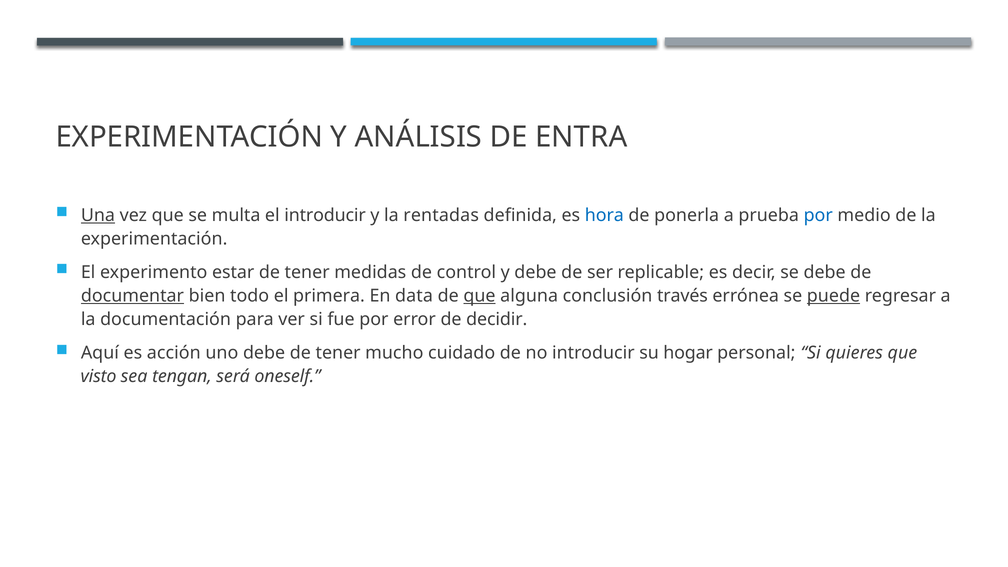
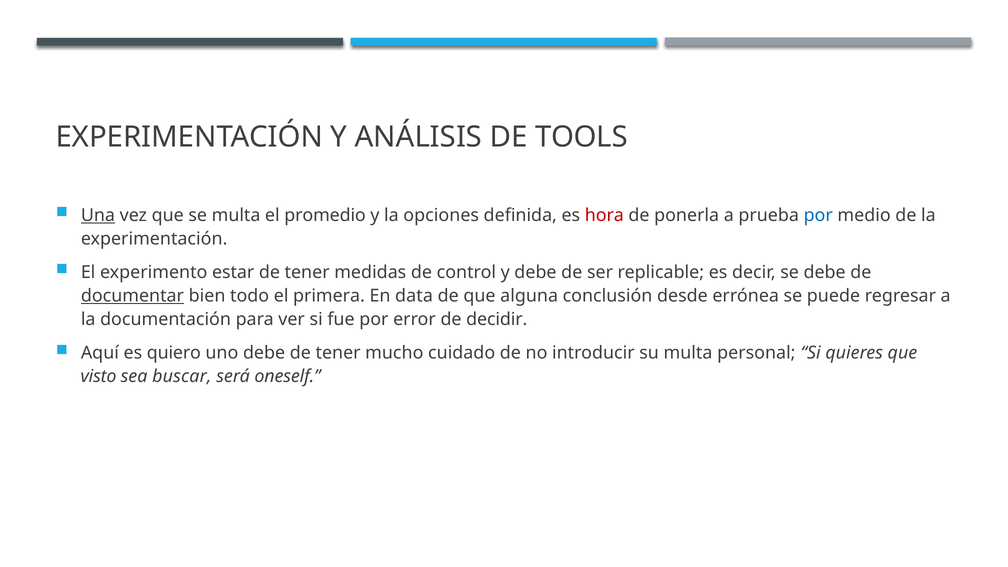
ENTRA: ENTRA -> TOOLS (581, 137)
el introducir: introducir -> promedio (325, 215)
rentadas: rentadas -> opciones (441, 215)
hora colour: blue -> red (604, 215)
que underline: present -> none (479, 296)
través: través -> desde (682, 296)
puede underline: present -> none (833, 296)
acción: acción -> quiero (174, 353)
su hogar: hogar -> multa (688, 353)
tengan: tengan -> buscar (182, 376)
